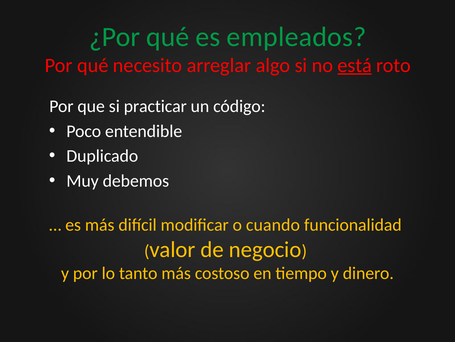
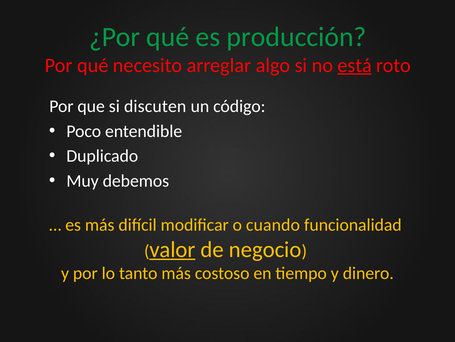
empleados: empleados -> producción (297, 37)
practicar: practicar -> discuten (155, 106)
valor underline: none -> present (172, 249)
